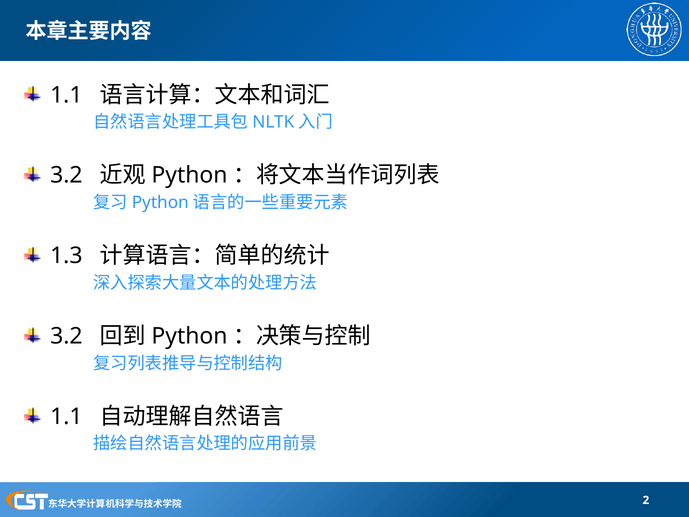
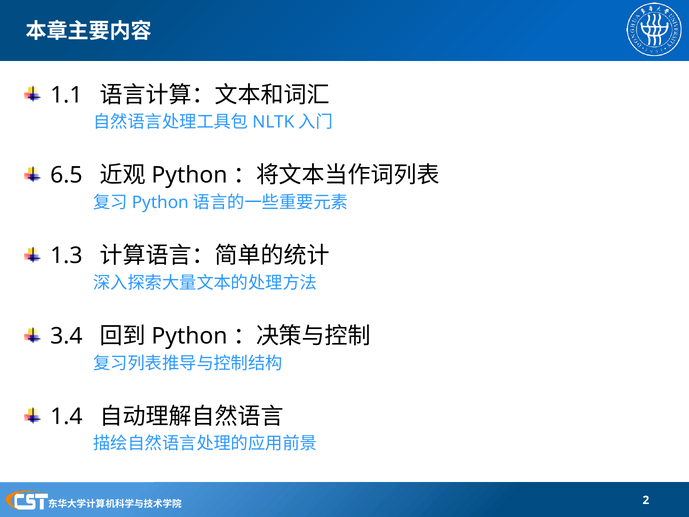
3.2: 3.2 -> 6.5 (66, 175)
3.2: 3.2 -> 3.4 (66, 336)
1.1: 1.1 -> 1.4 (66, 416)
